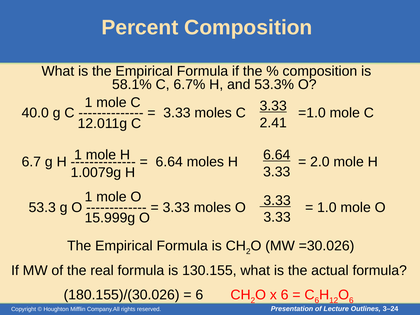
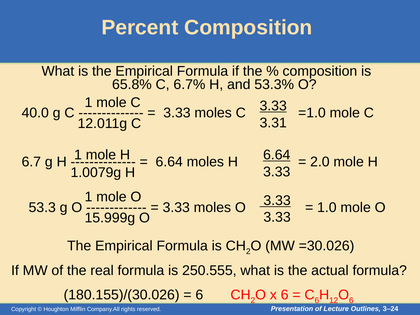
58.1%: 58.1% -> 65.8% (132, 85)
2.41: 2.41 -> 3.31 (273, 123)
130.155: 130.155 -> 250.555 (209, 270)
